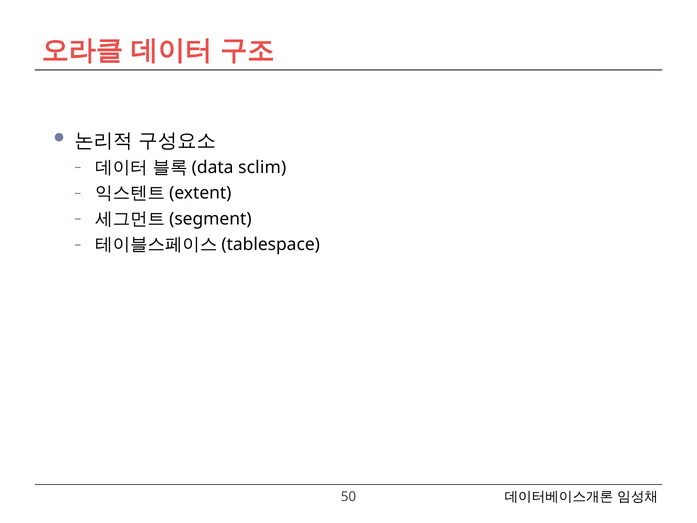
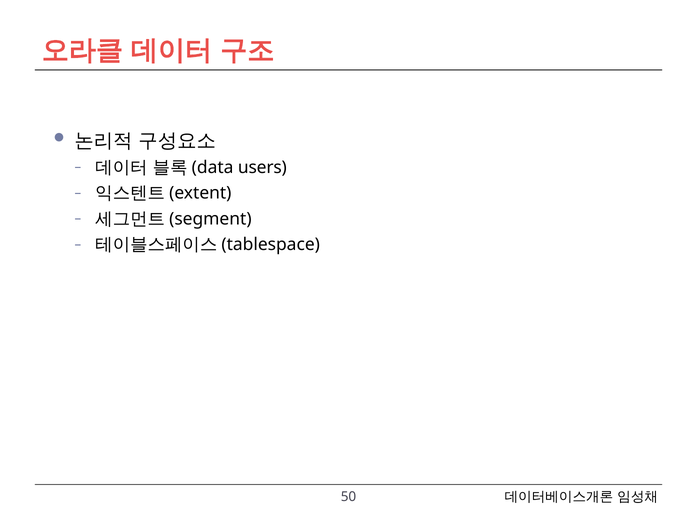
sclim: sclim -> users (262, 167)
